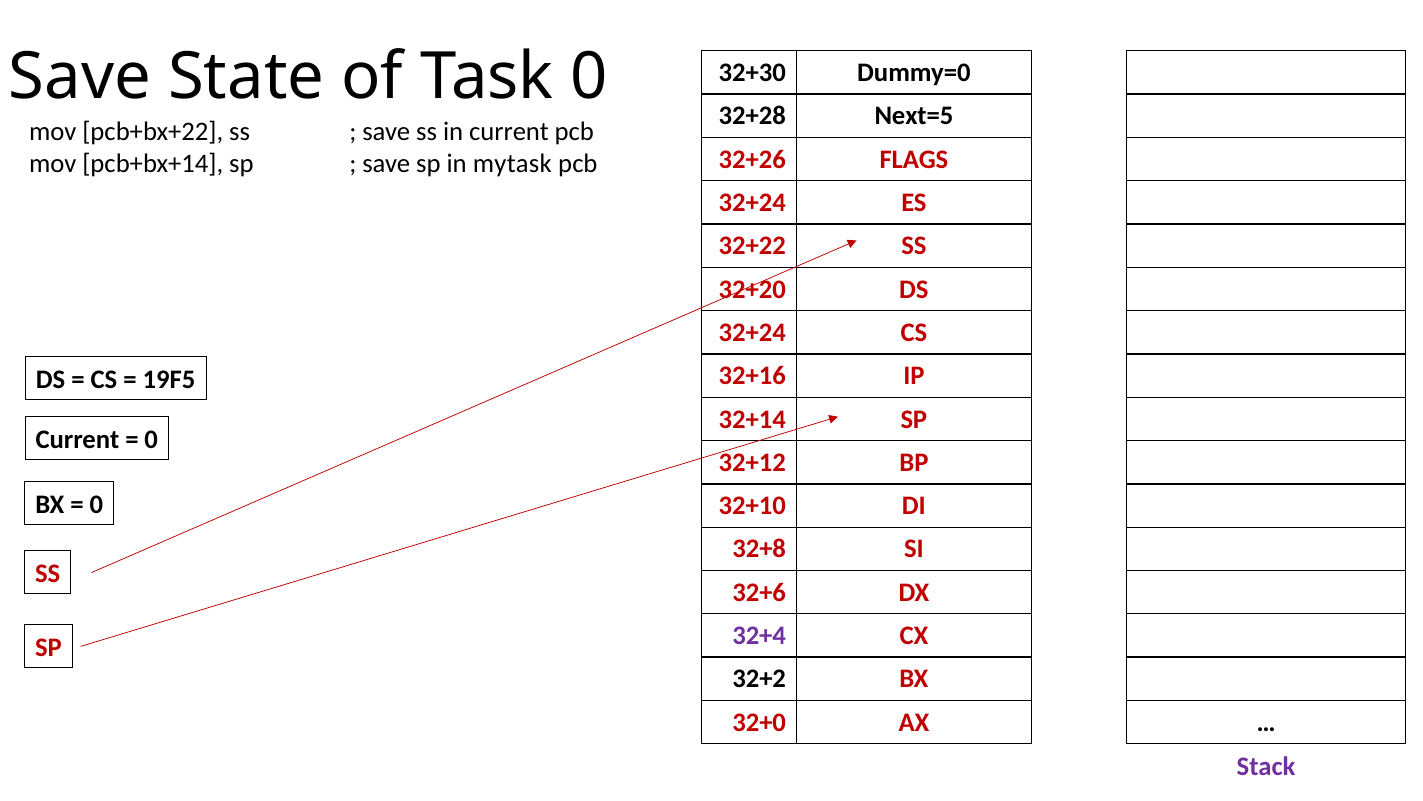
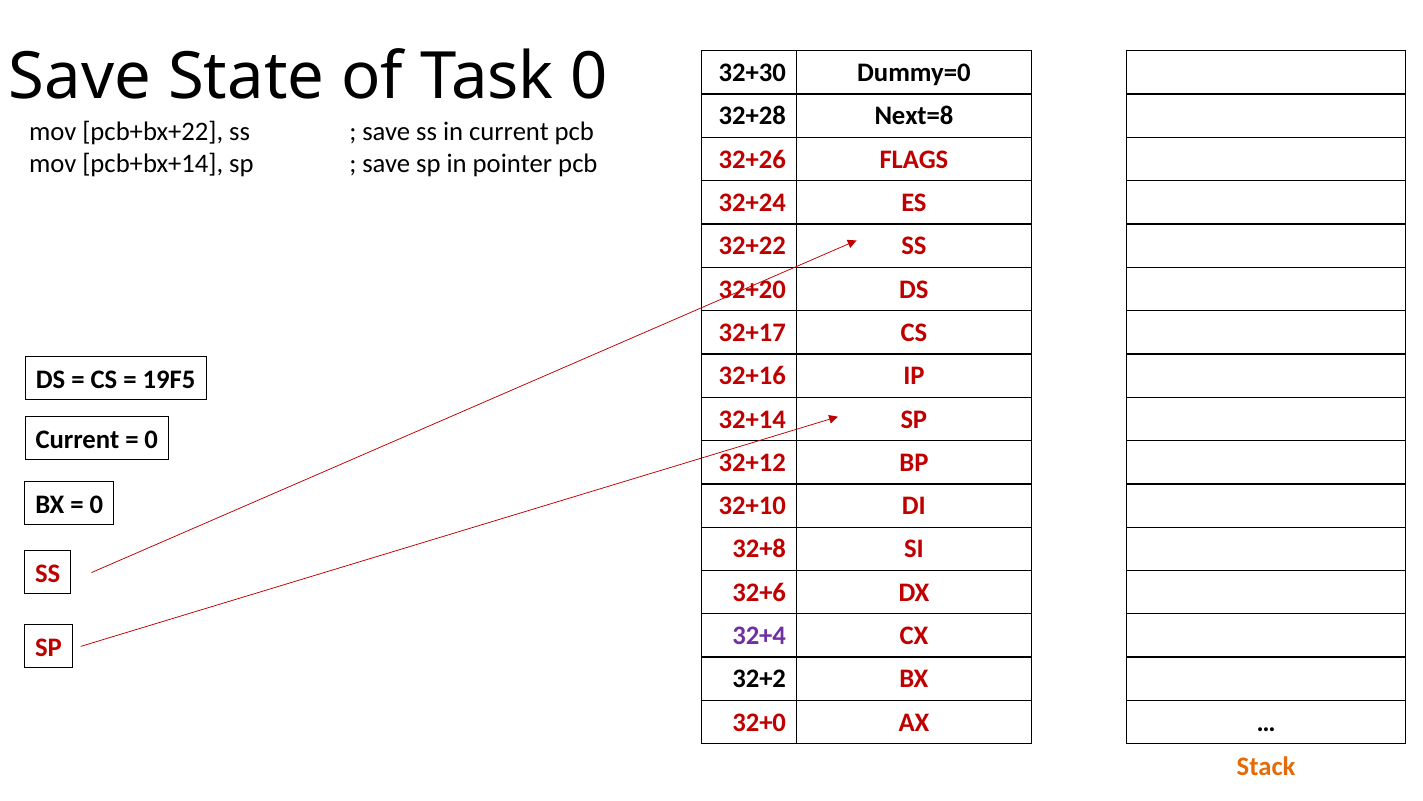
Next=5: Next=5 -> Next=8 (914, 116)
mytask: mytask -> pointer (512, 164)
32+24: 32+24 -> 32+17 (752, 332)
Stack colour: purple -> orange (1266, 766)
